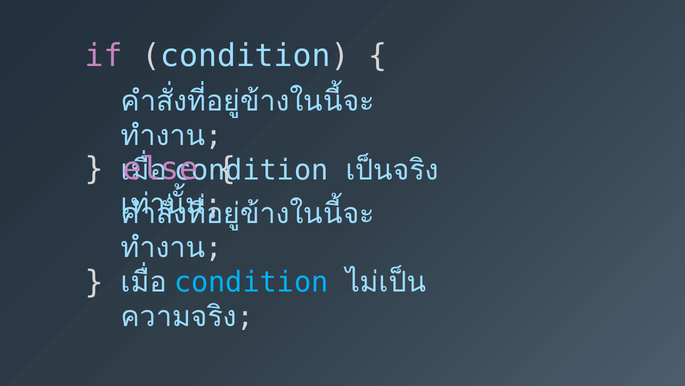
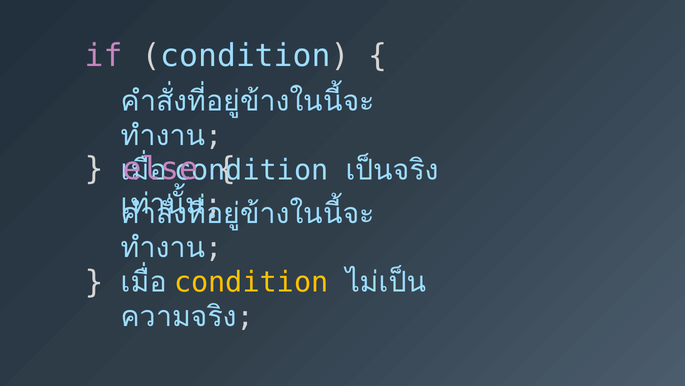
condition colour: light blue -> yellow (251, 282)
